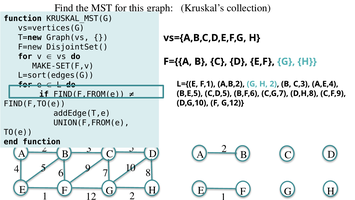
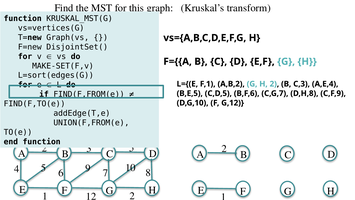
collection: collection -> transform (249, 8)
